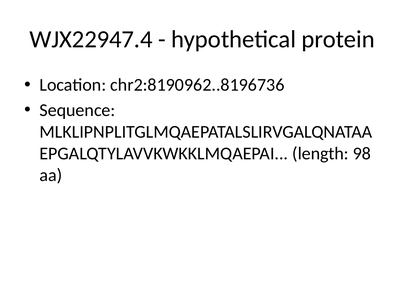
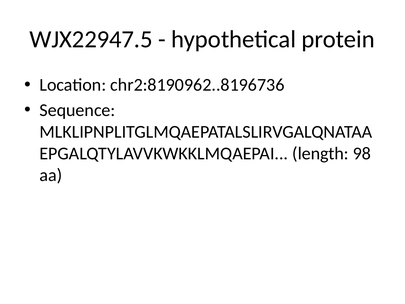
WJX22947.4: WJX22947.4 -> WJX22947.5 (91, 39)
